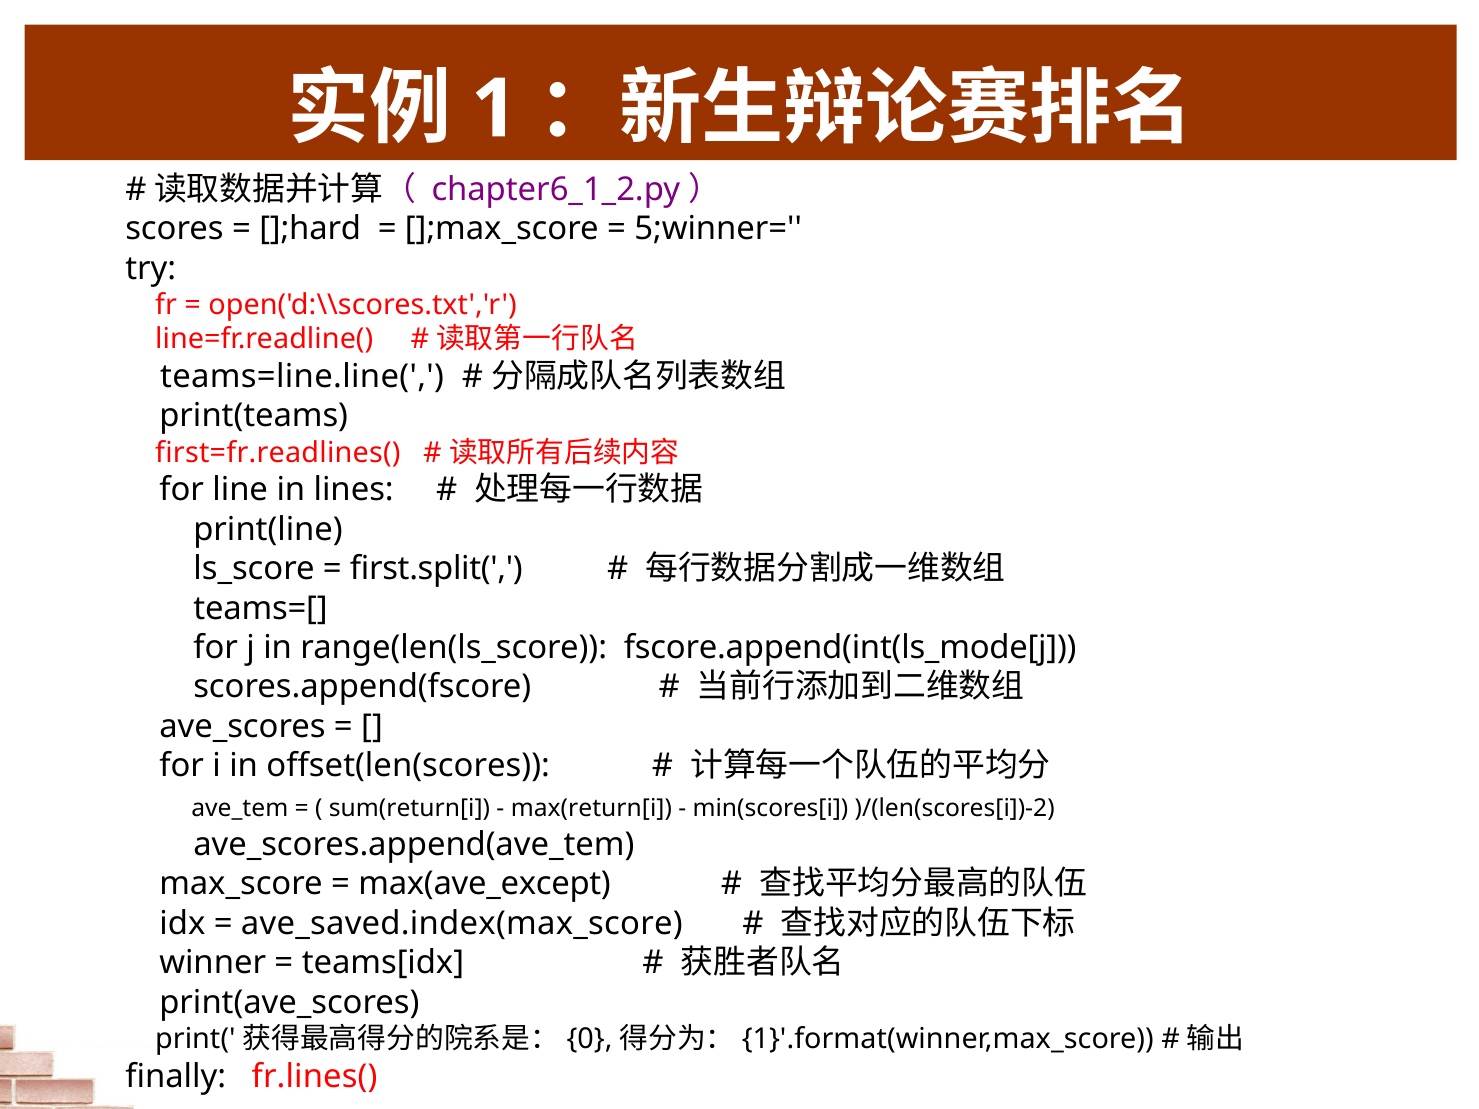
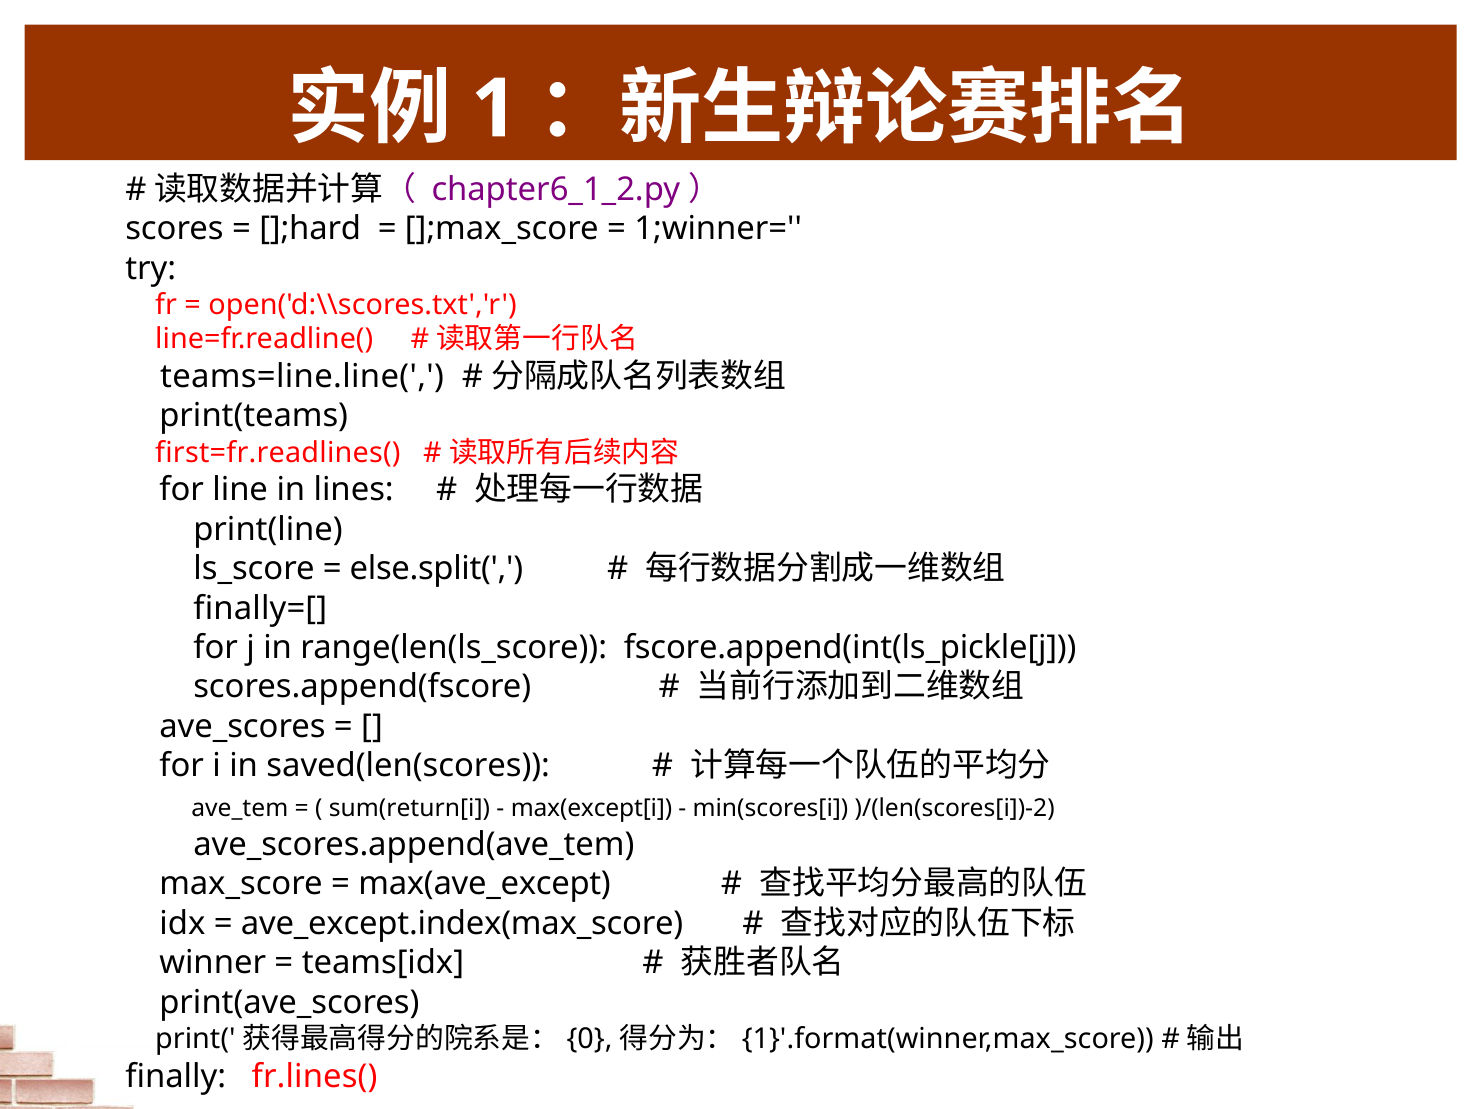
5;winner=: 5;winner= -> 1;winner= (718, 229)
first.split(: first.split( -> else.split( (436, 569)
teams=[: teams=[ -> finally=[ (260, 608)
fscore.append(int(ls_mode[j: fscore.append(int(ls_mode[j -> fscore.append(int(ls_pickle[j (850, 648)
offset(len(scores: offset(len(scores -> saved(len(scores (408, 766)
max(return[i: max(return[i -> max(except[i (591, 808)
ave_saved.index(max_score: ave_saved.index(max_score -> ave_except.index(max_score (462, 924)
